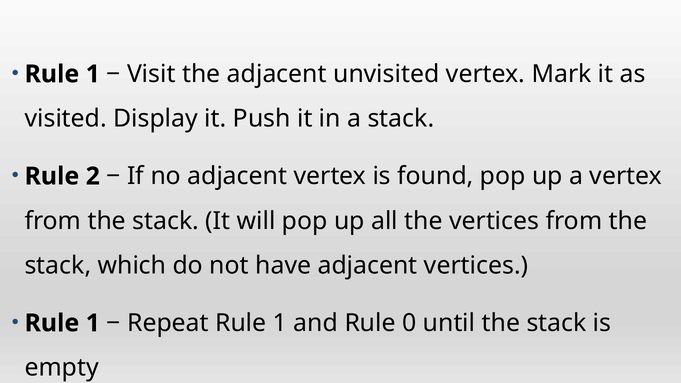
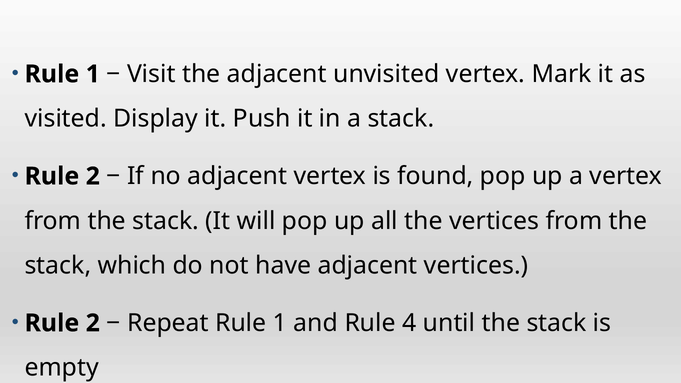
1: 1 -> 2 (93, 323)
0: 0 -> 4 (409, 323)
